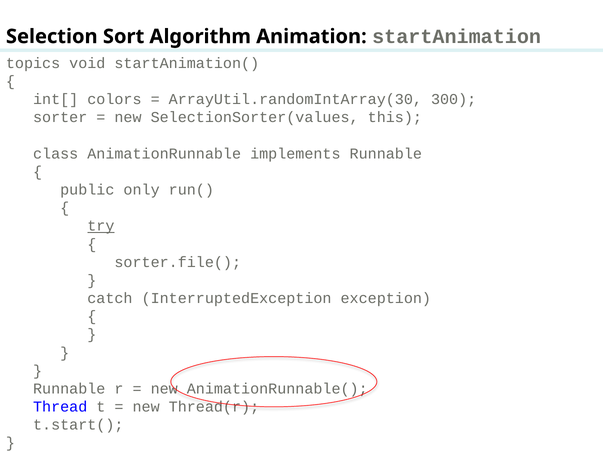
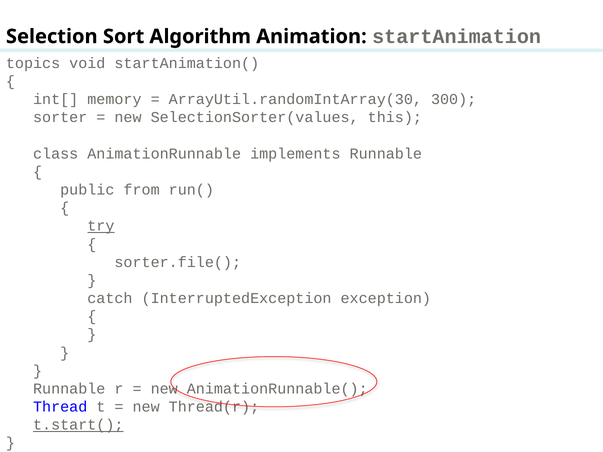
colors: colors -> memory (114, 99)
only: only -> from (142, 190)
t.start( underline: none -> present (78, 425)
